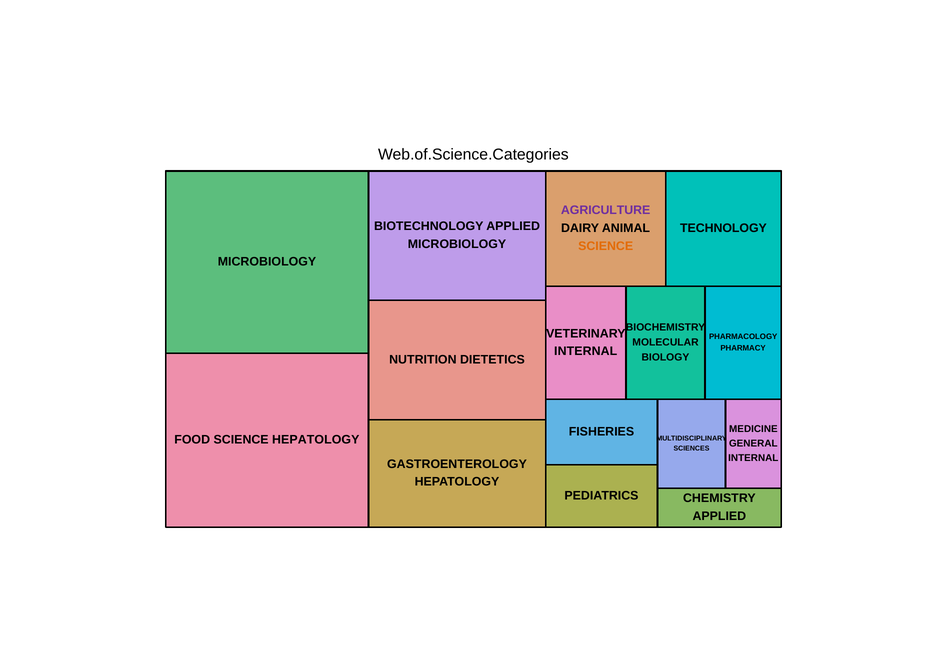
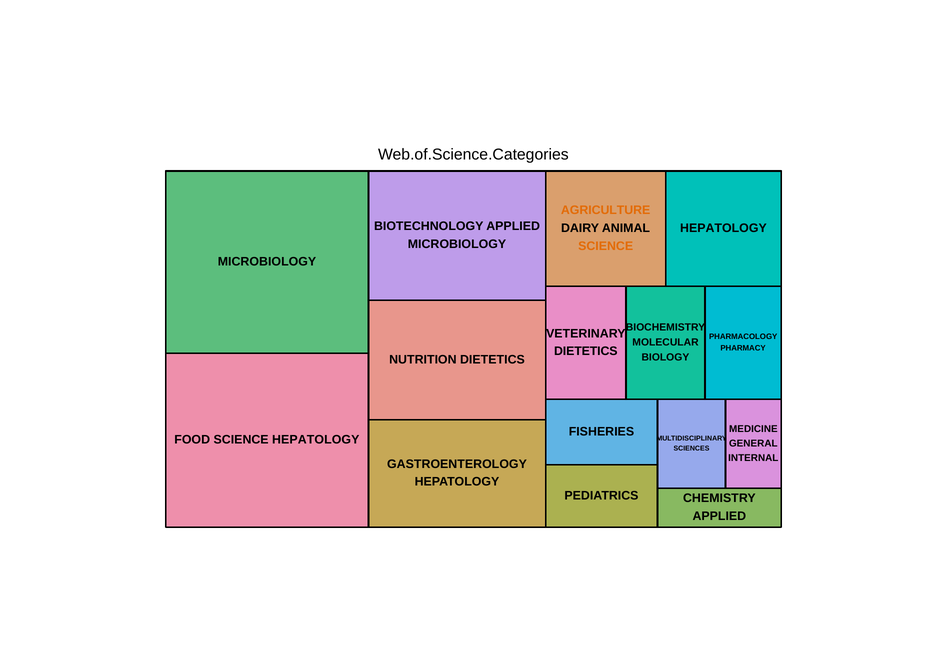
AGRICULTURE colour: purple -> orange (606, 210)
TECHNOLOGY: TECHNOLOGY -> HEPATOLOGY (723, 228)
INTERNAL: INTERNAL -> DIETETICS (586, 351)
